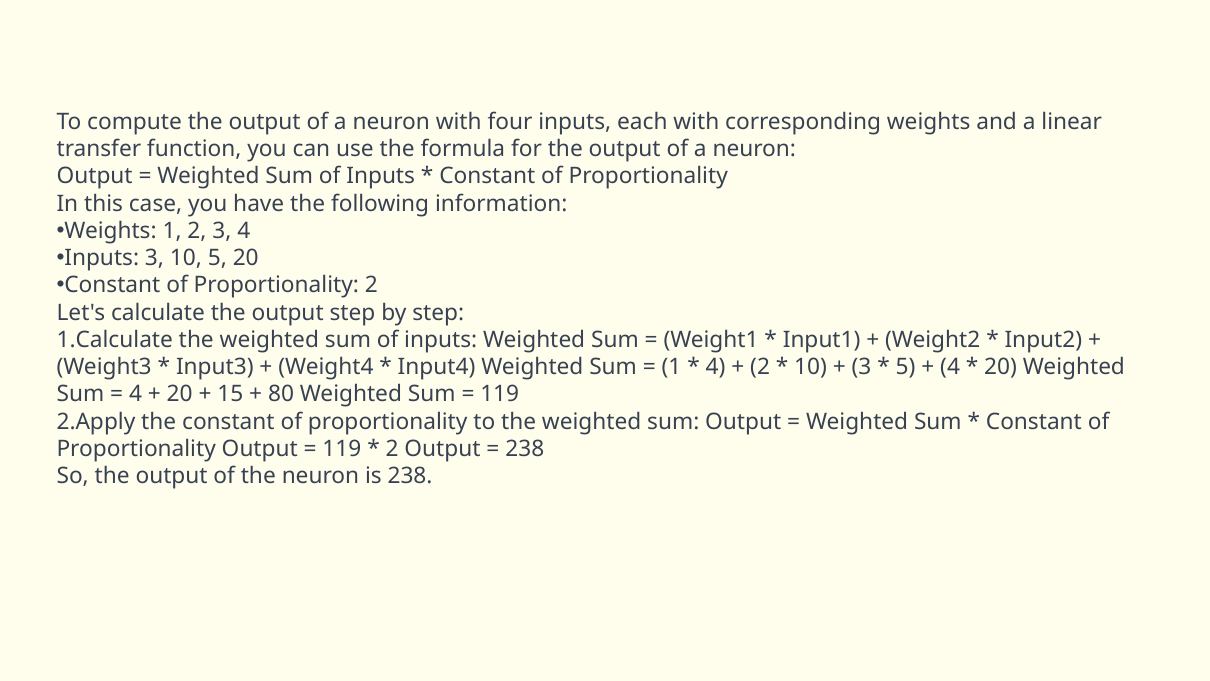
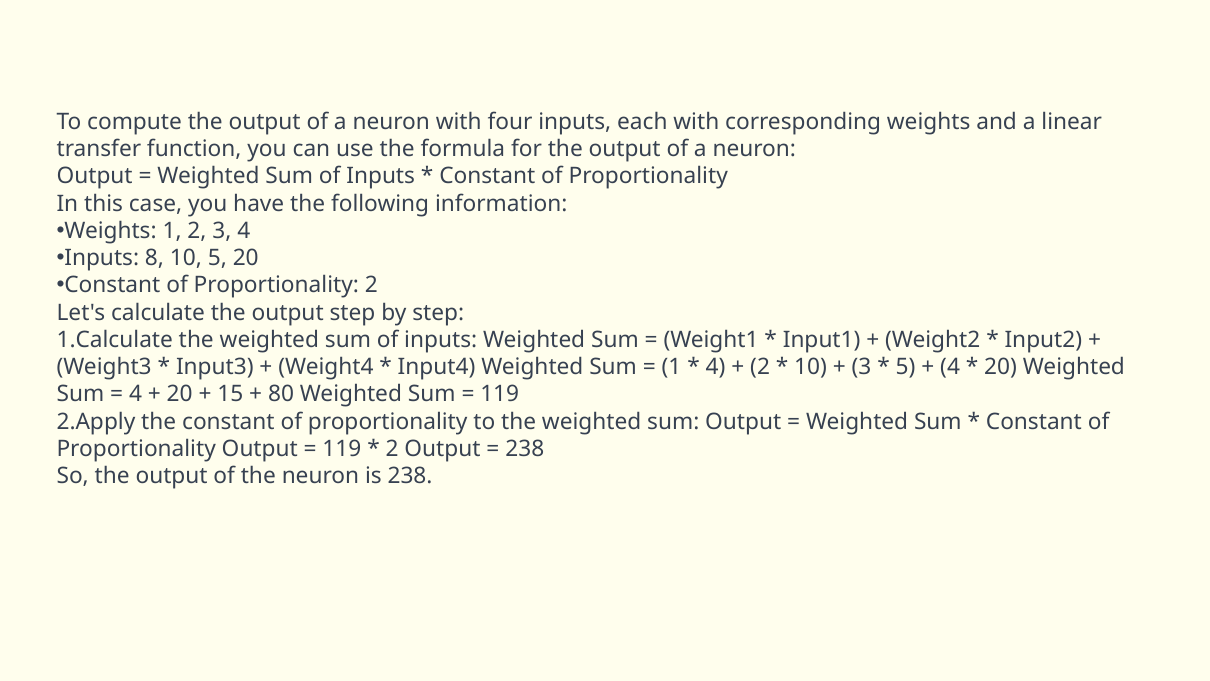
Inputs 3: 3 -> 8 (154, 258)
